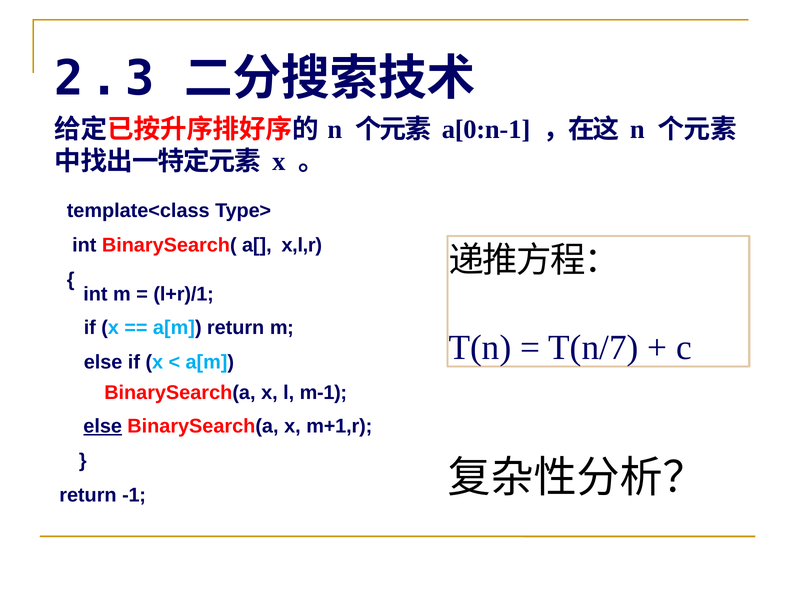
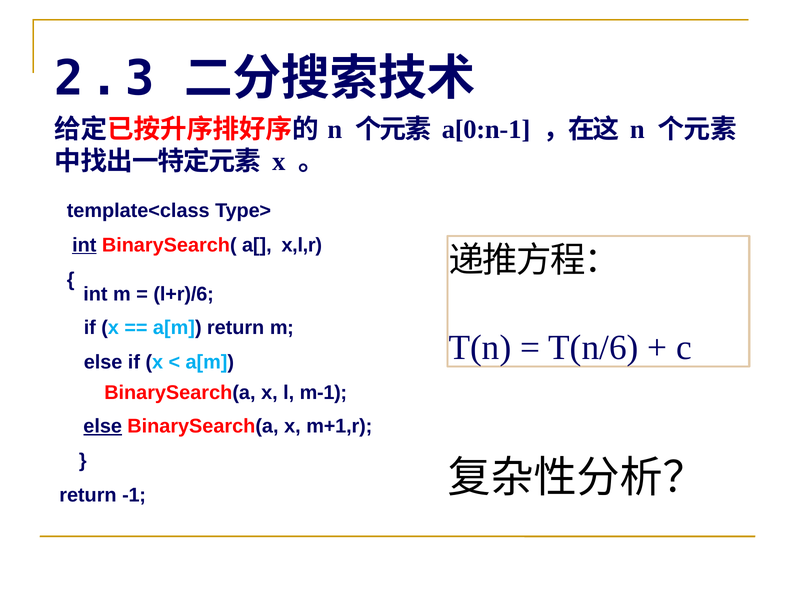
int underline: none -> present (84, 245)
l+r)/1: l+r)/1 -> l+r)/6 (184, 294)
T(n/7: T(n/7 -> T(n/6 (593, 348)
